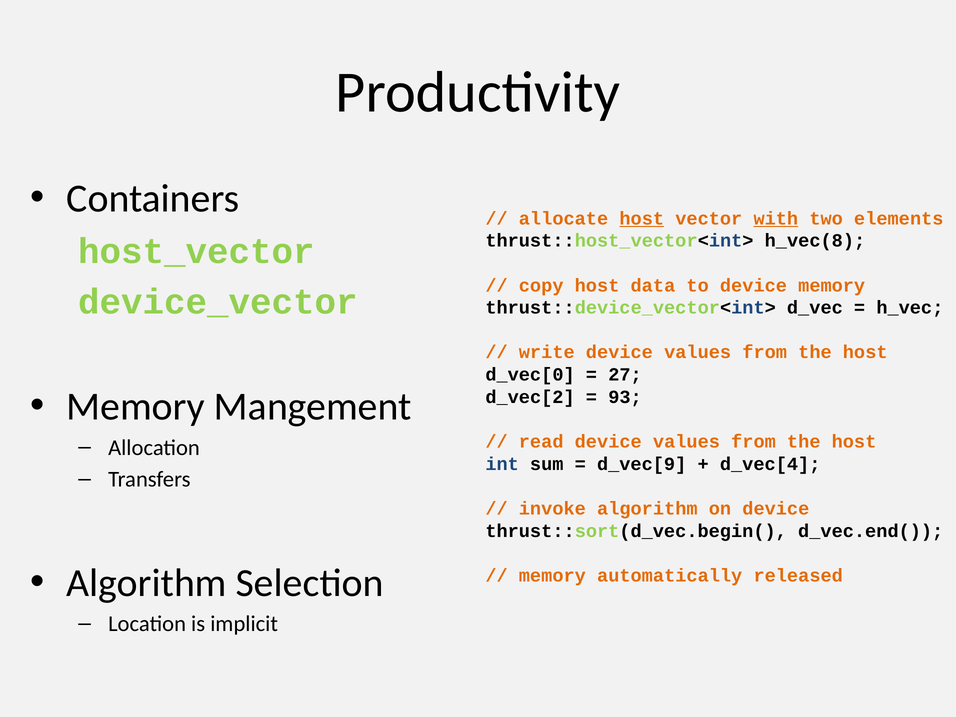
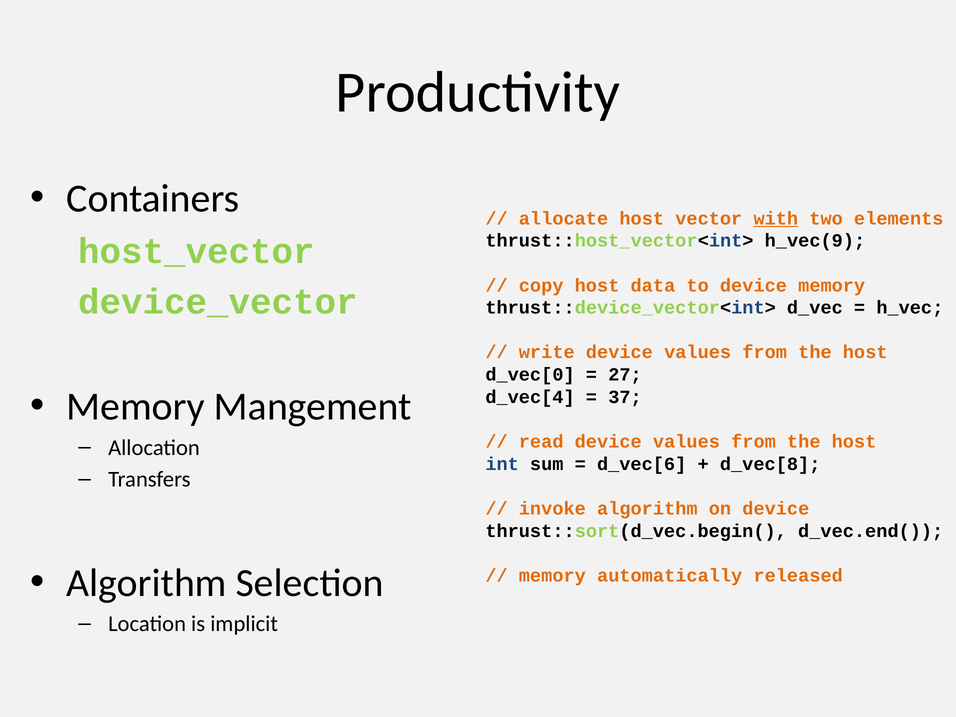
host underline: present -> none (642, 218)
h_vec(8: h_vec(8 -> h_vec(9 (815, 241)
d_vec[2: d_vec[2 -> d_vec[4 (530, 397)
93: 93 -> 37 (625, 397)
d_vec[9: d_vec[9 -> d_vec[6 (642, 464)
d_vec[4: d_vec[4 -> d_vec[8 (770, 464)
